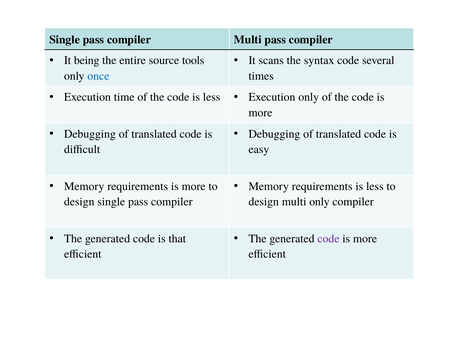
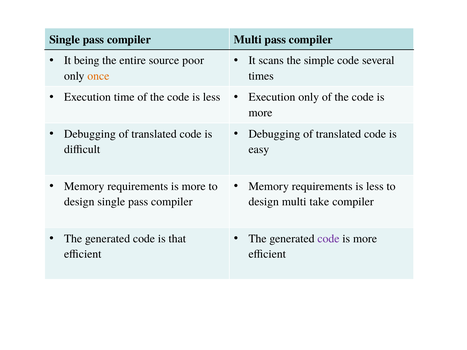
tools: tools -> poor (193, 61)
syntax: syntax -> simple (319, 61)
once colour: blue -> orange (98, 76)
multi only: only -> take (319, 202)
